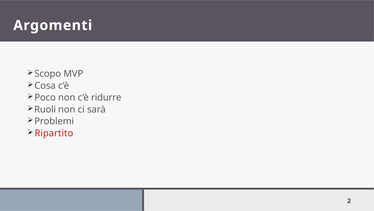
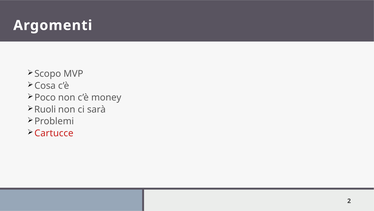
ridurre: ridurre -> money (106, 97)
Ripartito: Ripartito -> Cartucce (54, 133)
